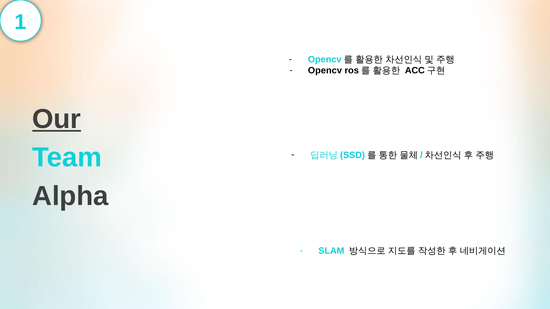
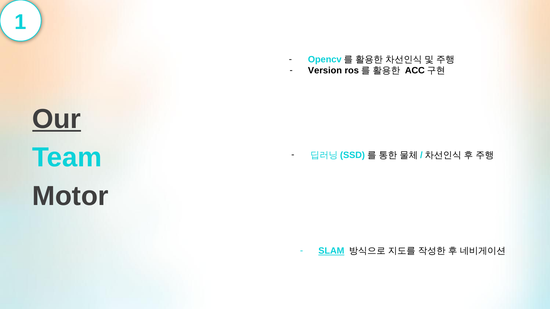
Opencv: Opencv -> Version (325, 71)
Alpha: Alpha -> Motor (70, 196)
SLAM underline: none -> present (331, 251)
